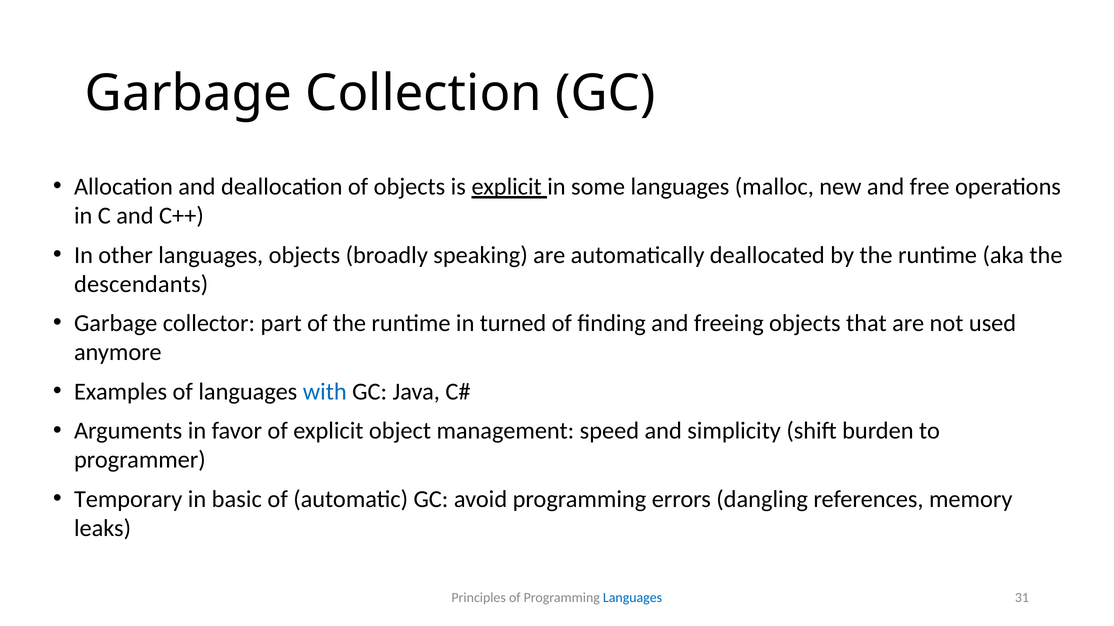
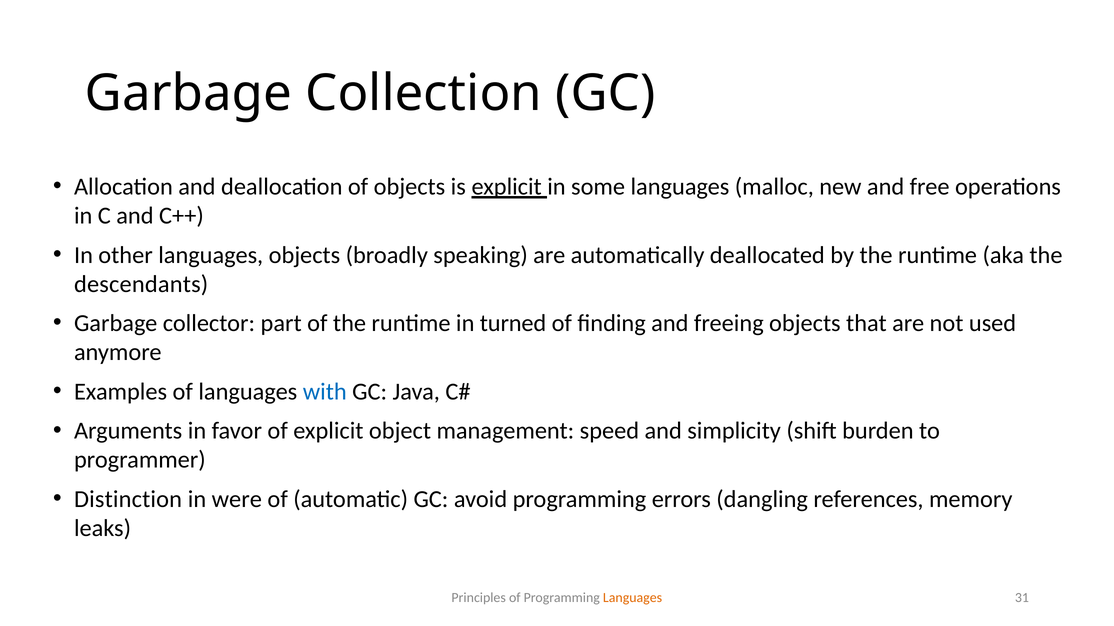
Temporary: Temporary -> Distinction (128, 500)
basic: basic -> were (237, 500)
Languages colour: blue -> orange (633, 598)
